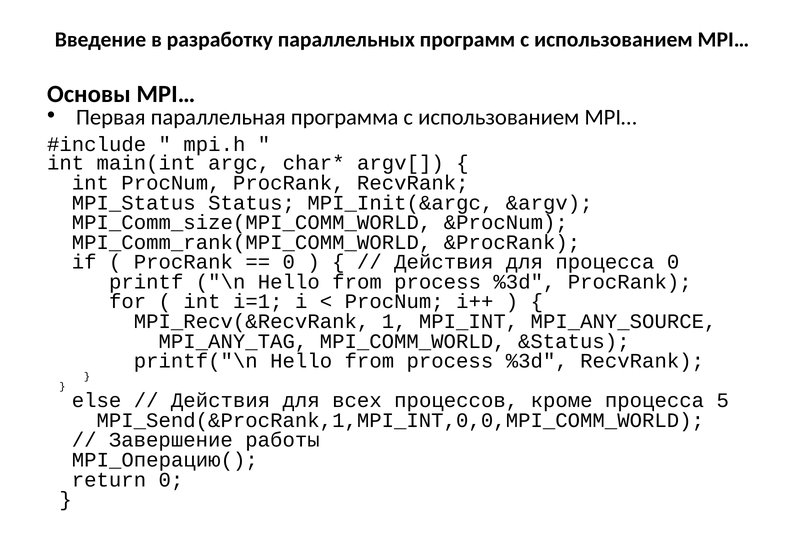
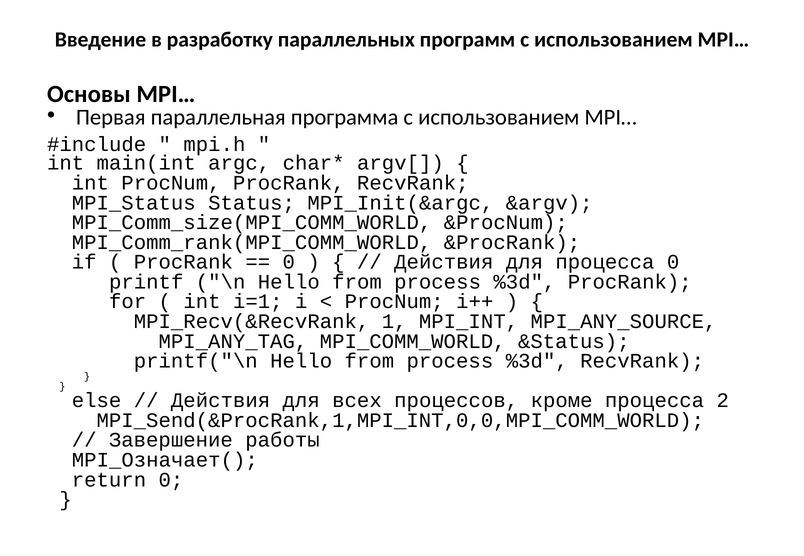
5: 5 -> 2 (723, 401)
MPI_Операцию(: MPI_Операцию( -> MPI_Означает( (165, 460)
